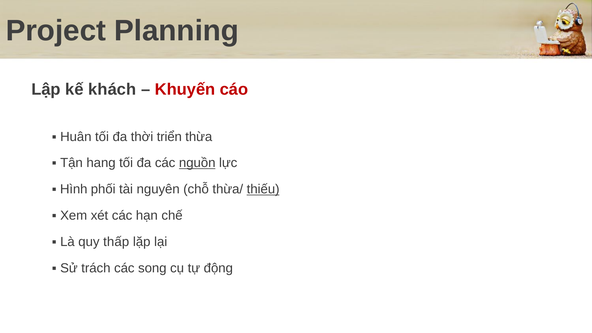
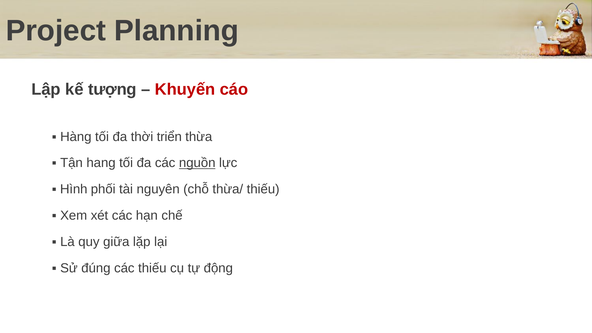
khách: khách -> tượng (112, 89)
Huân: Huân -> Hàng (76, 137)
thiếu underline: present -> none (263, 189)
thấp: thấp -> giữa (116, 242)
trách: trách -> đúng (96, 268)
các song: song -> thiếu (152, 268)
